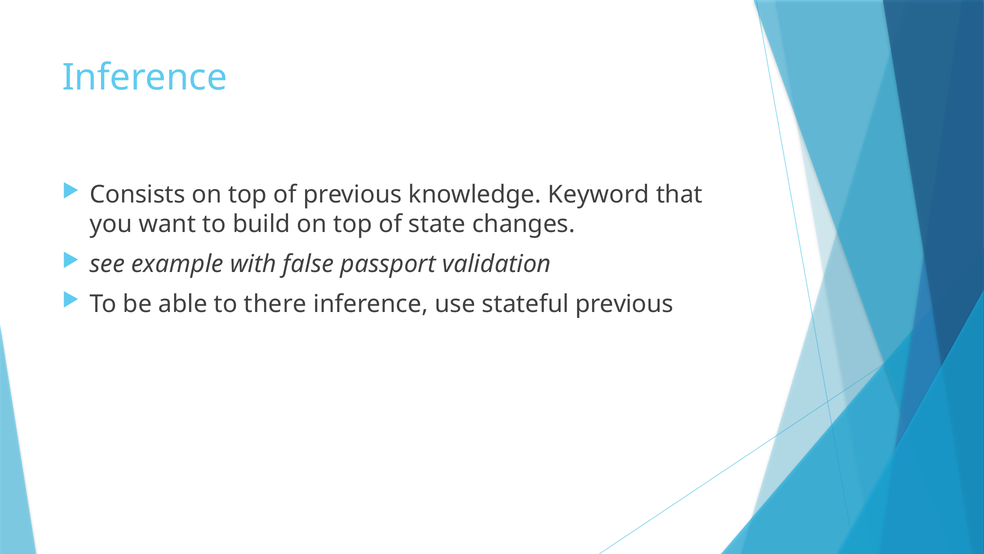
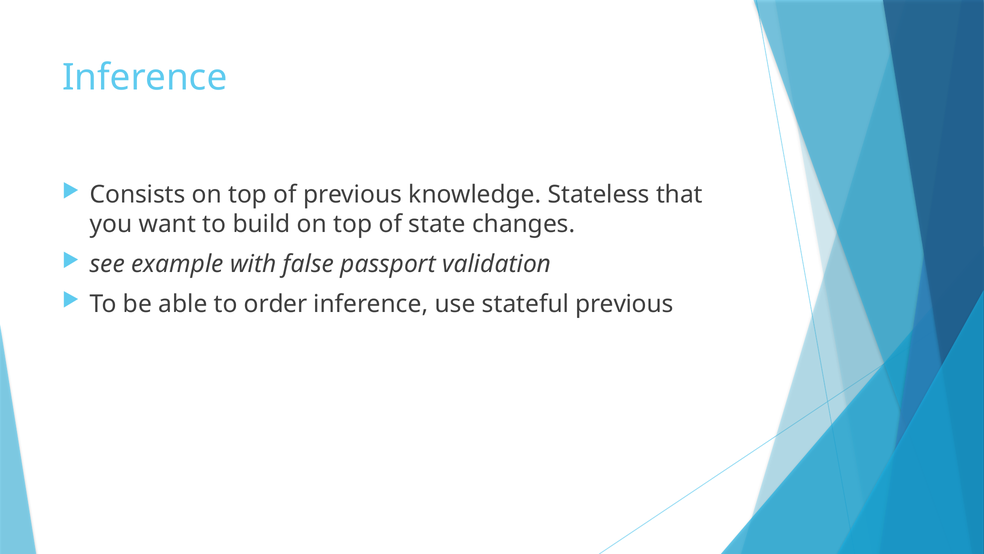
Keyword: Keyword -> Stateless (599, 195)
there: there -> order (276, 304)
